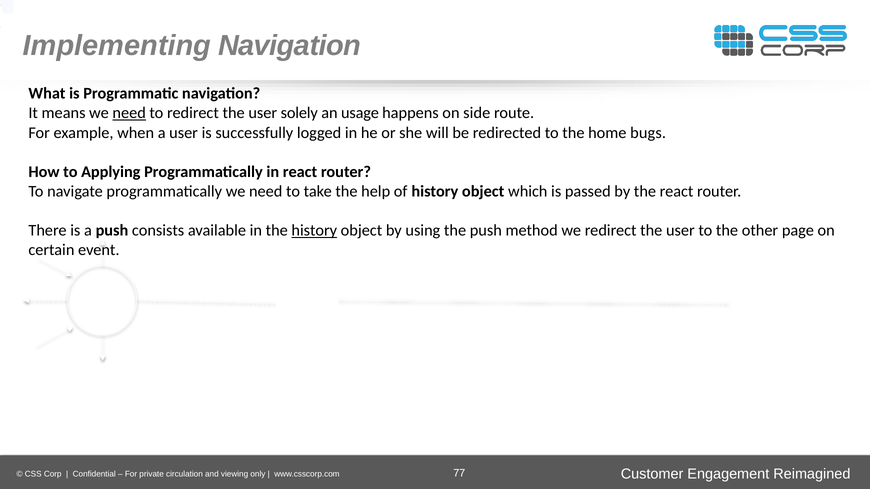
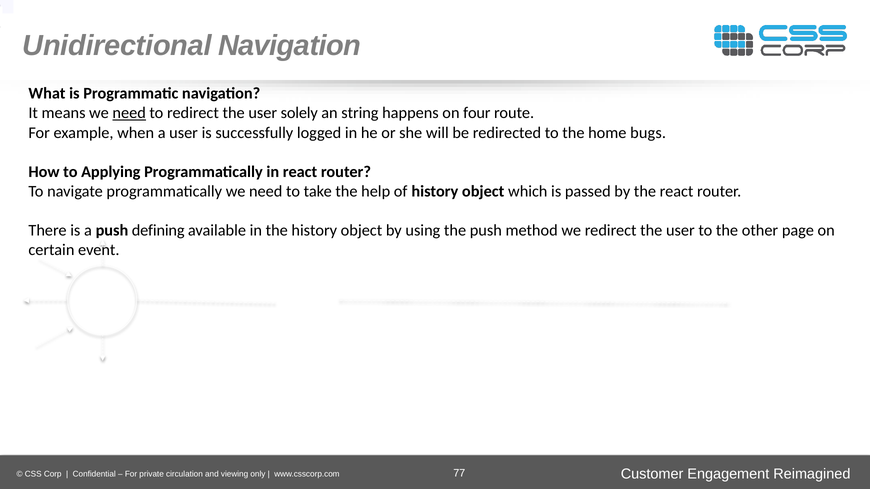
Implementing: Implementing -> Unidirectional (117, 46)
usage: usage -> string (360, 113)
side: side -> four (477, 113)
consists: consists -> defining (158, 231)
history underline: present -> none (314, 231)
